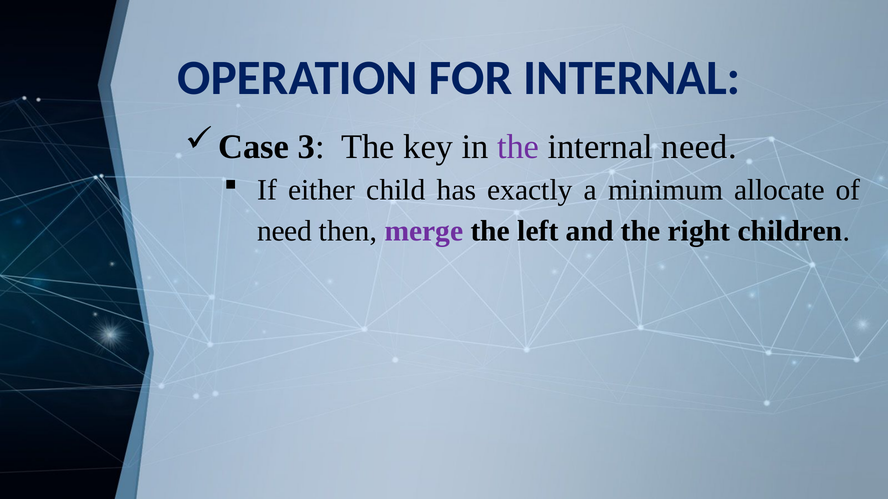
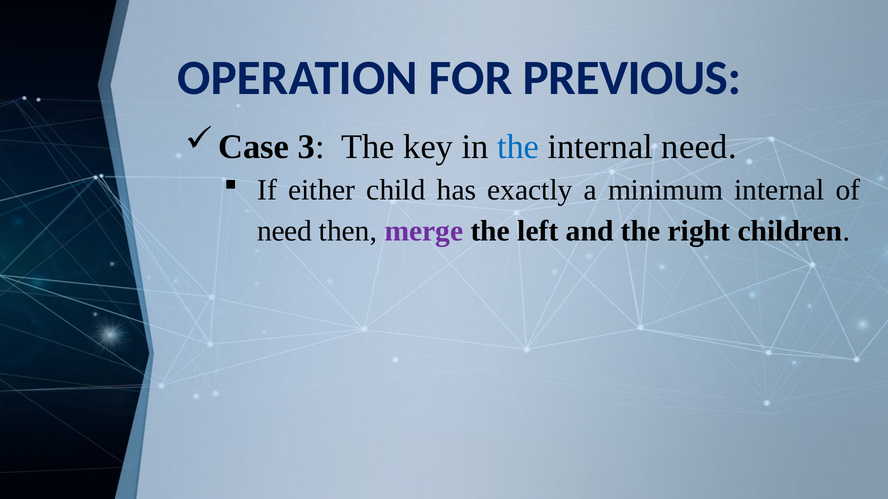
FOR INTERNAL: INTERNAL -> PREVIOUS (632, 78)
the colour: purple -> blue (518, 147)
minimum allocate: allocate -> internal (779, 190)
